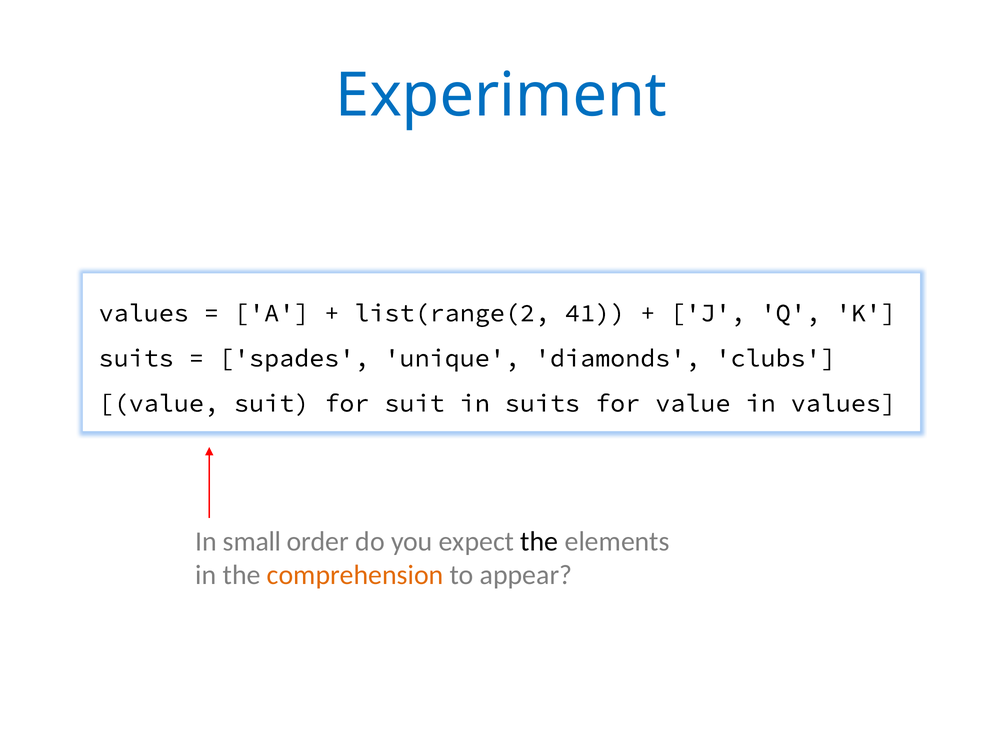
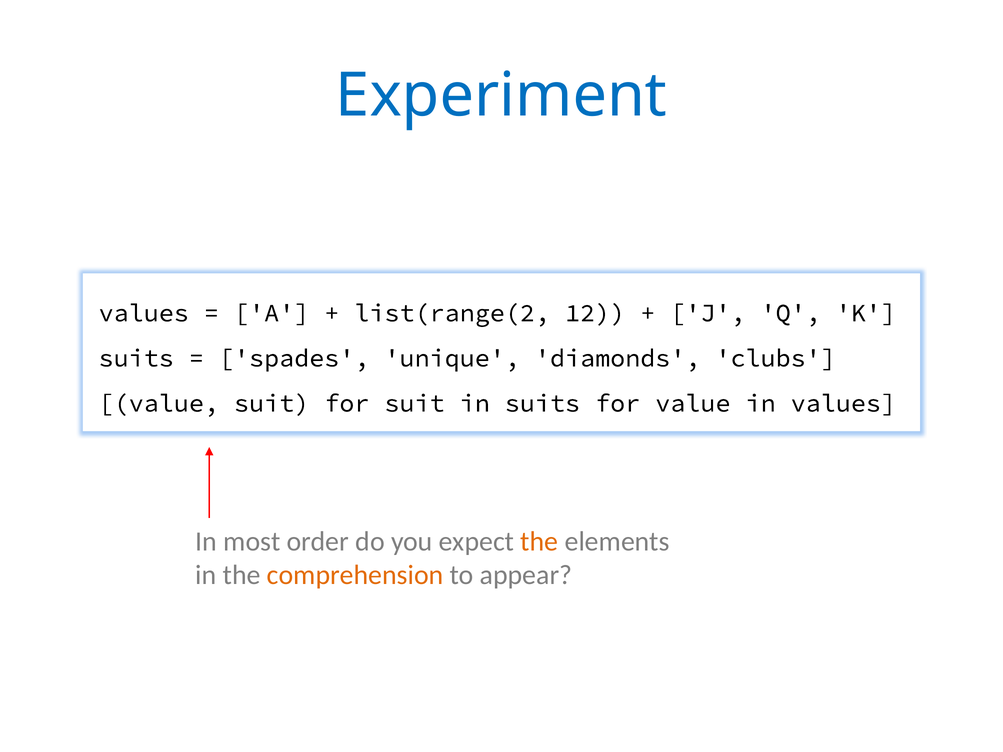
41: 41 -> 12 (595, 313)
small: small -> most (252, 542)
the colour: black -> orange (539, 542)
